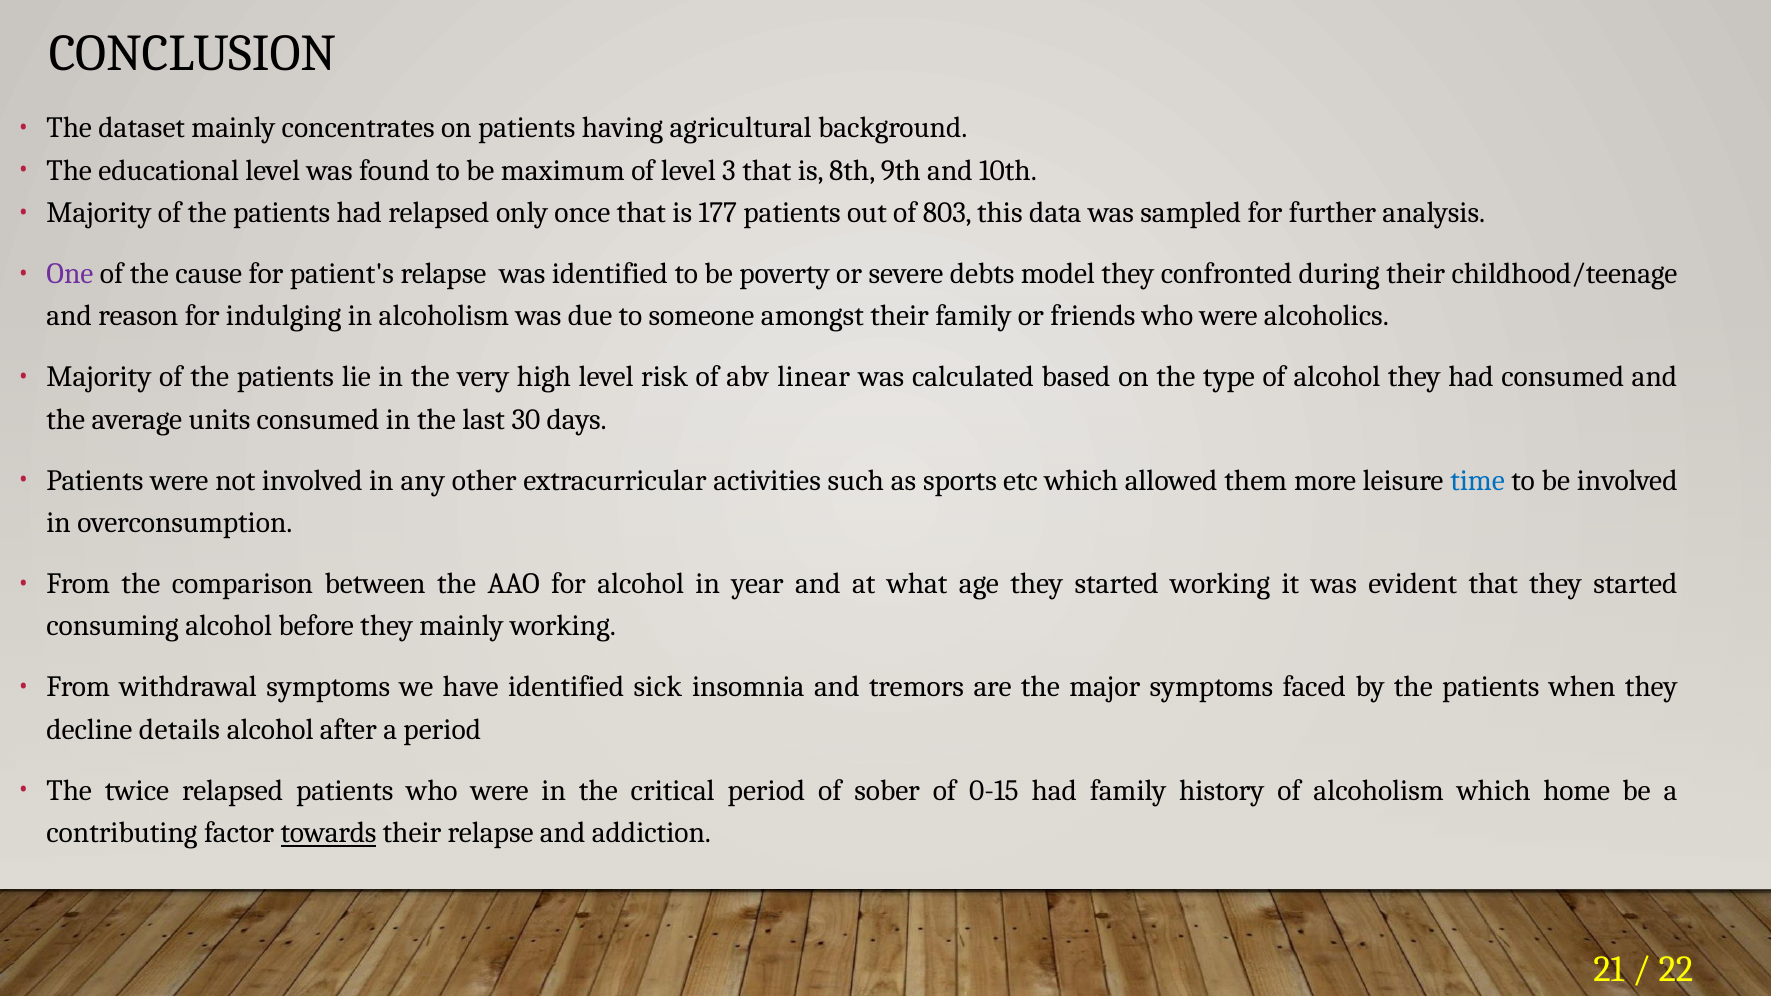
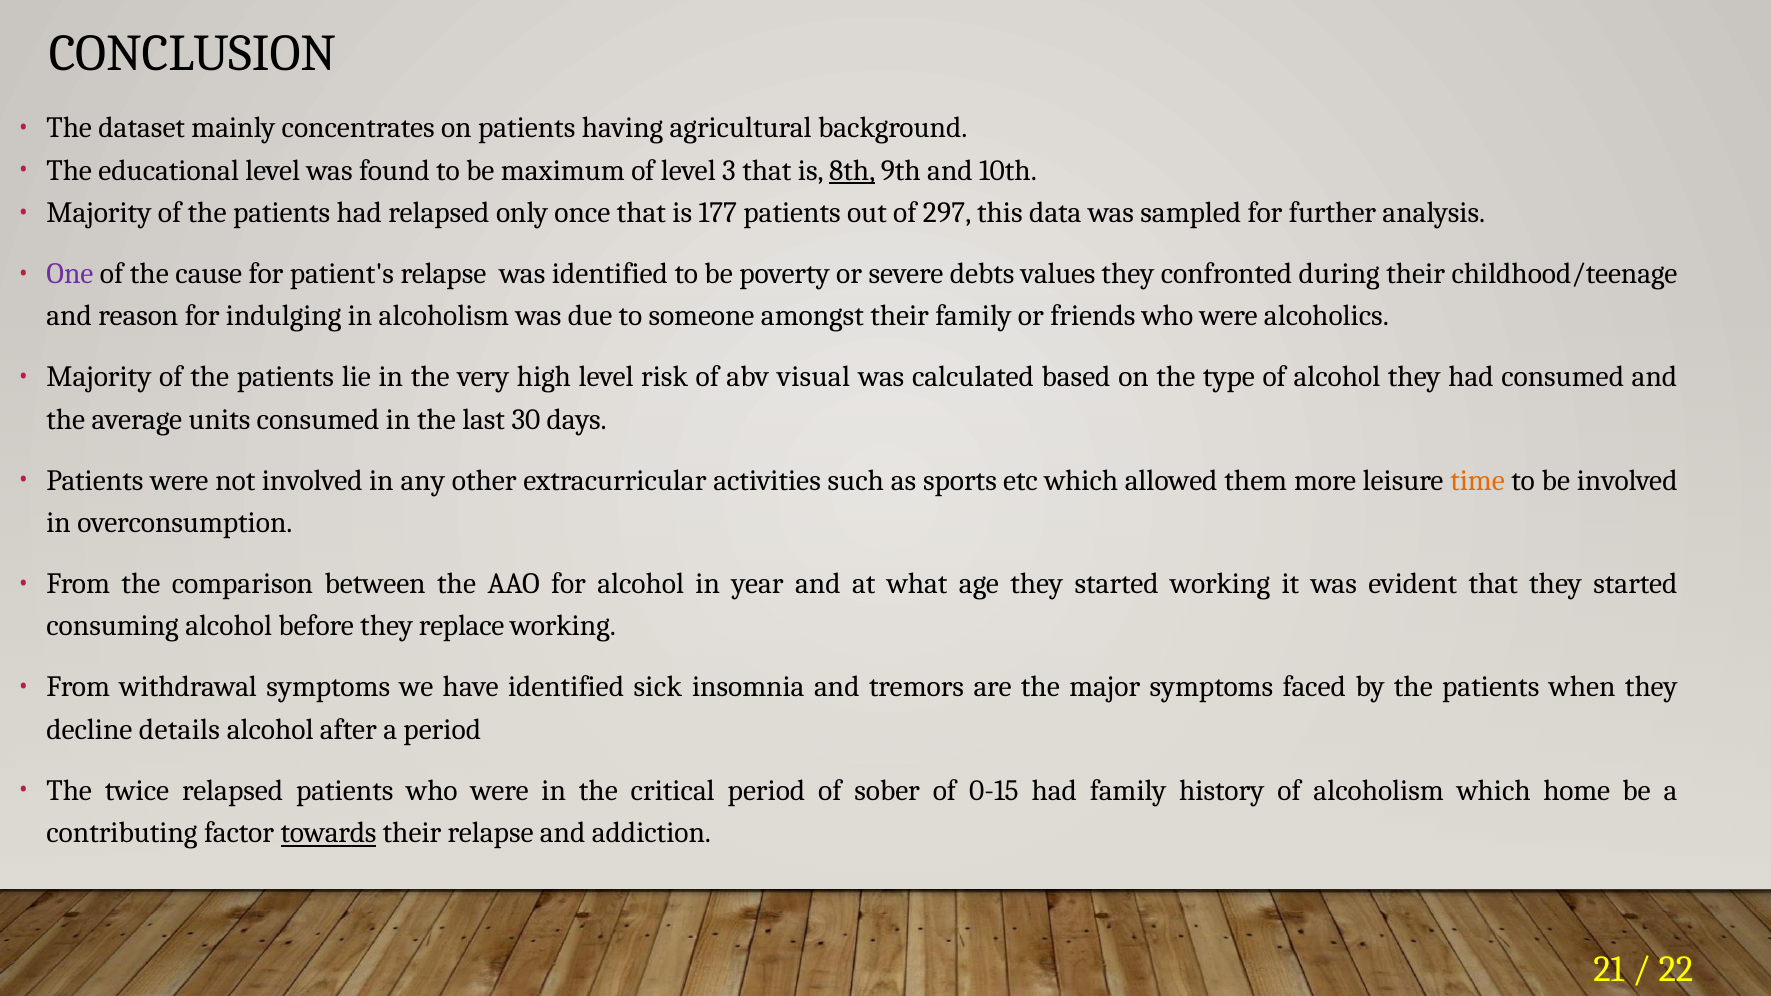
8th underline: none -> present (852, 170)
803: 803 -> 297 (947, 213)
model: model -> values (1058, 274)
linear: linear -> visual (814, 377)
time colour: blue -> orange (1478, 481)
they mainly: mainly -> replace (462, 626)
